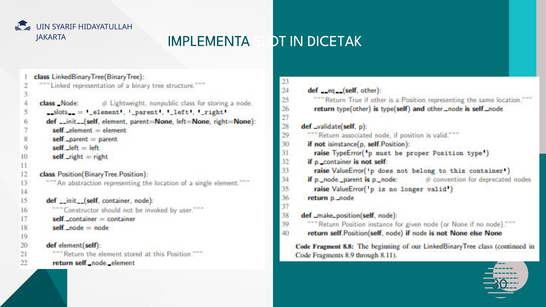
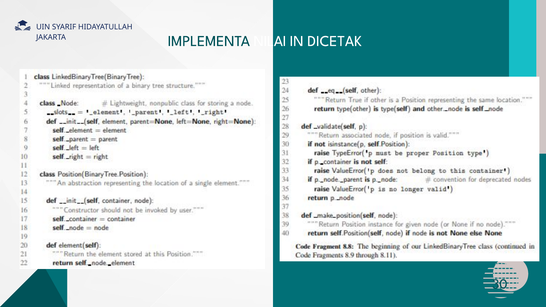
SLOT: SLOT -> NILAI (270, 41)
